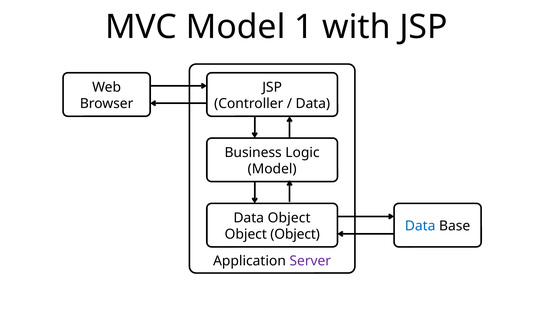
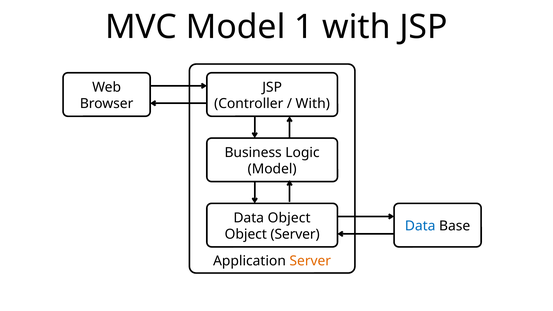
Data: Data -> With (313, 104)
Object: Object -> Server (295, 234)
Server colour: purple -> orange (310, 261)
